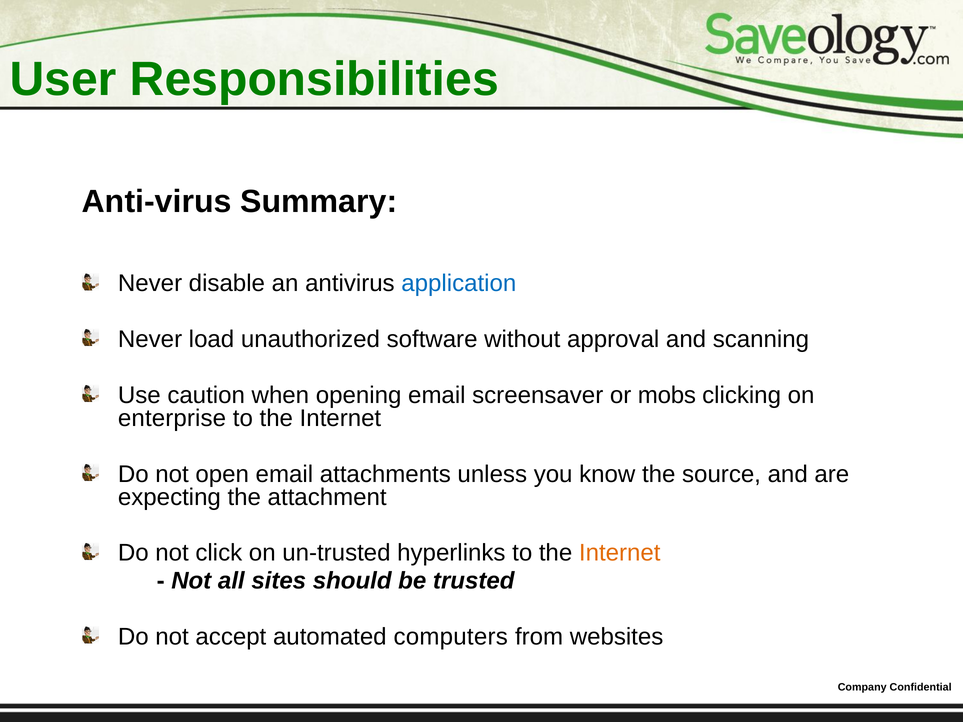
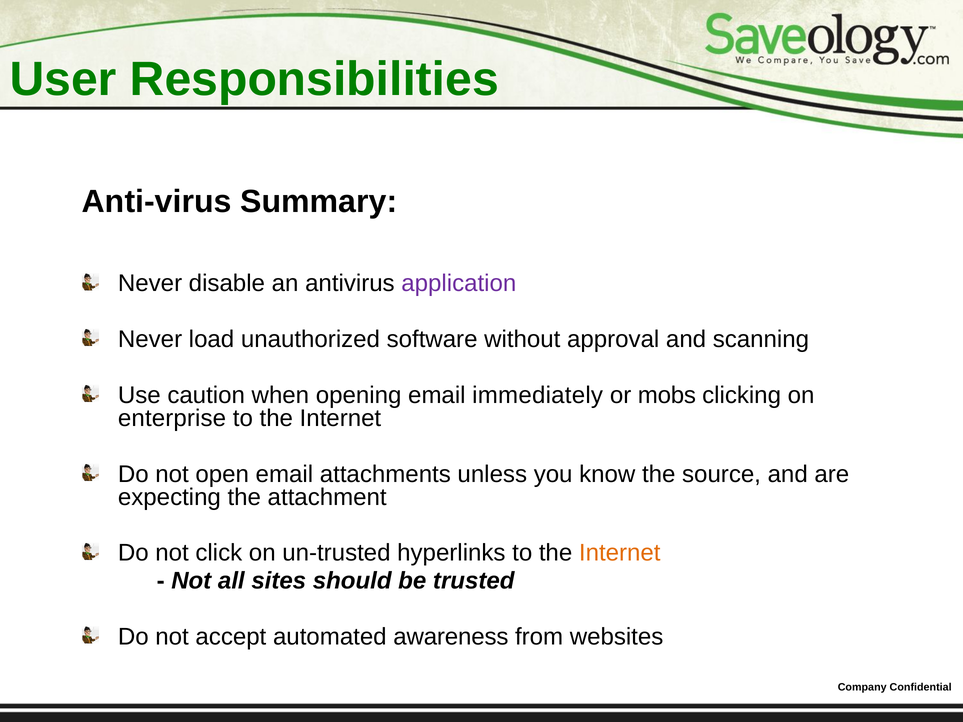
application colour: blue -> purple (459, 284)
screensaver: screensaver -> immediately (538, 395)
computers: computers -> awareness (451, 637)
